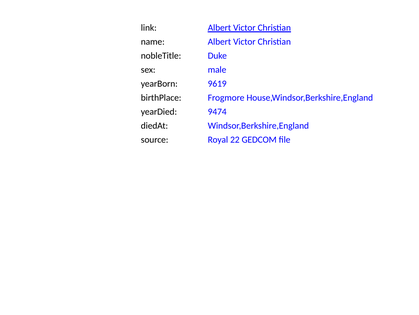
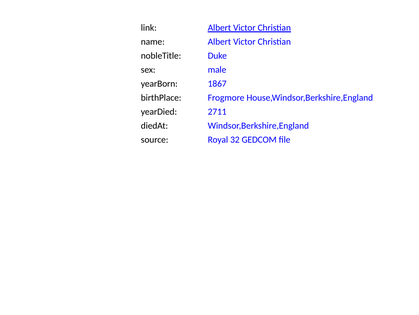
9619: 9619 -> 1867 (217, 83)
9474: 9474 -> 2711 (217, 111)
22: 22 -> 32 (235, 139)
